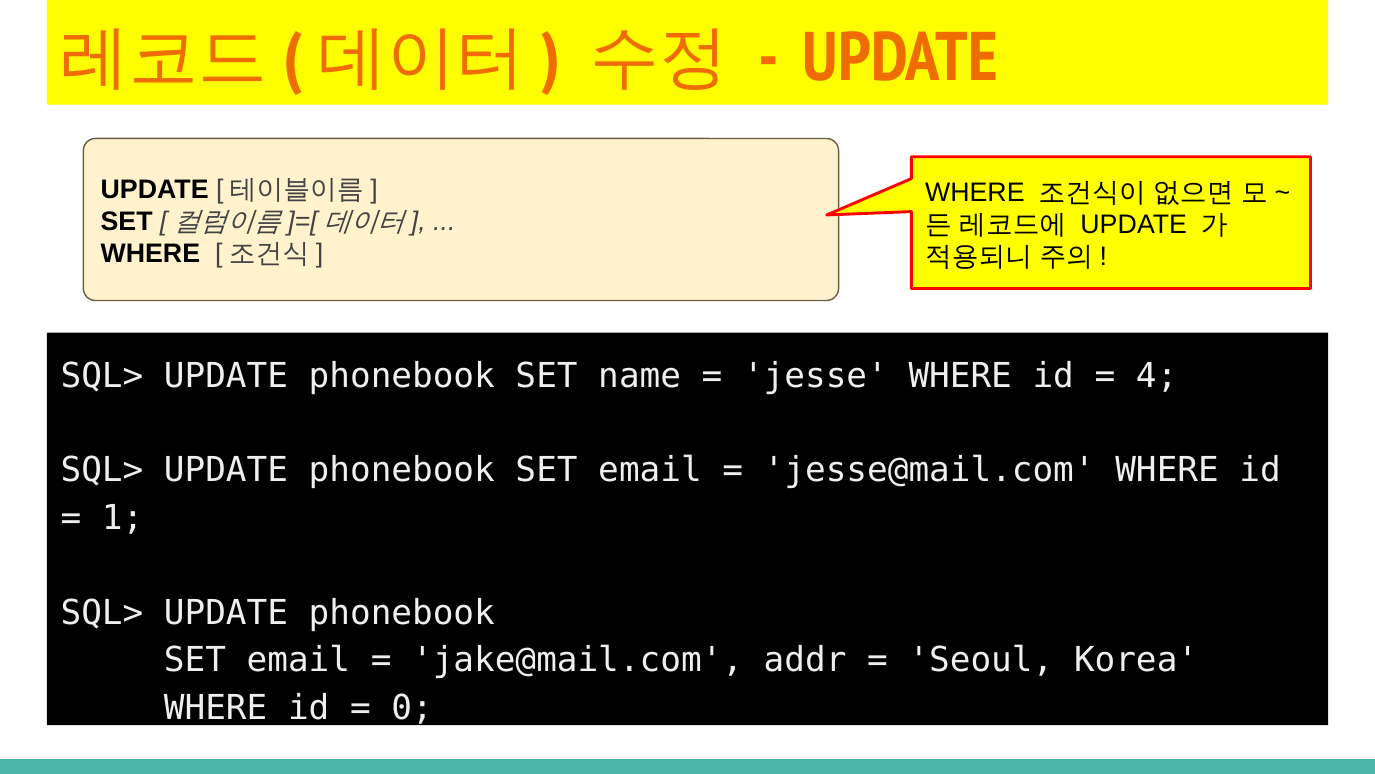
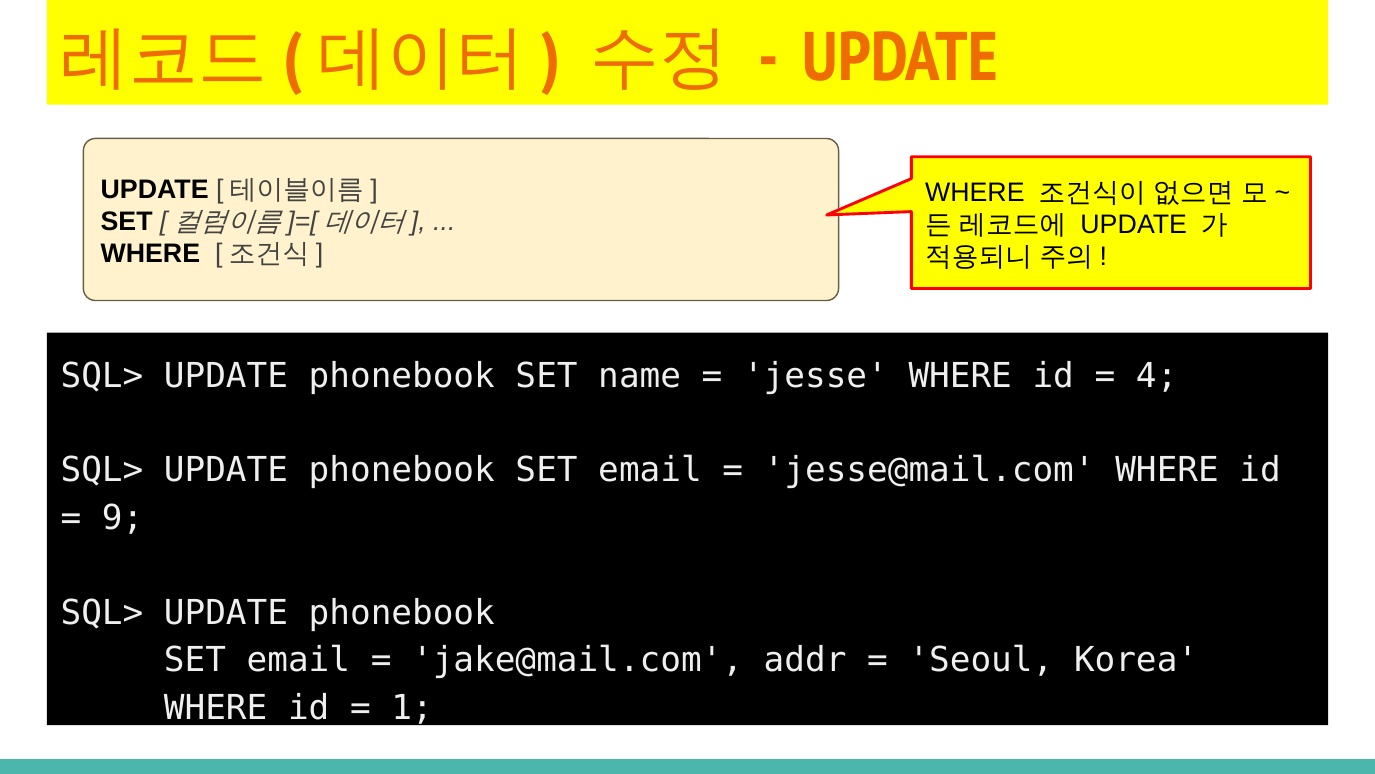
1: 1 -> 9 (123, 518)
0: 0 -> 1 (412, 707)
